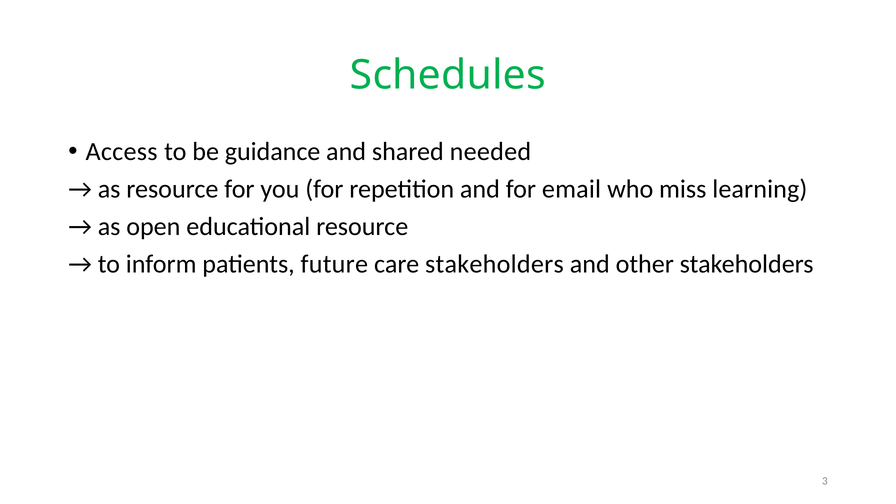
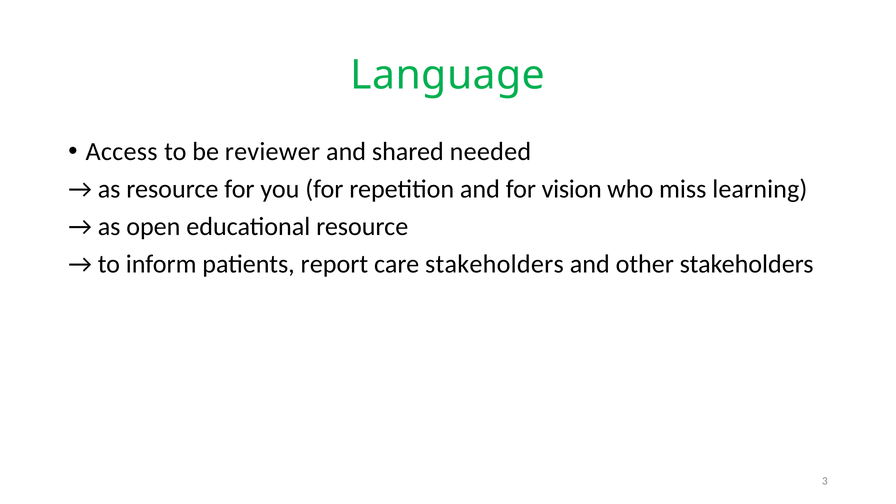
Schedules: Schedules -> Language (448, 75)
guidance: guidance -> reviewer (272, 151)
email: email -> vision (572, 189)
future: future -> report (334, 264)
